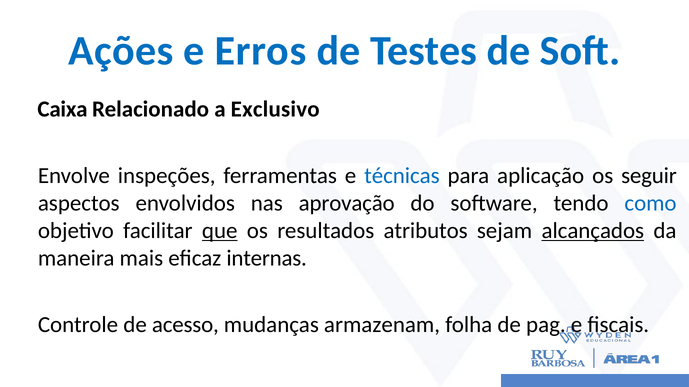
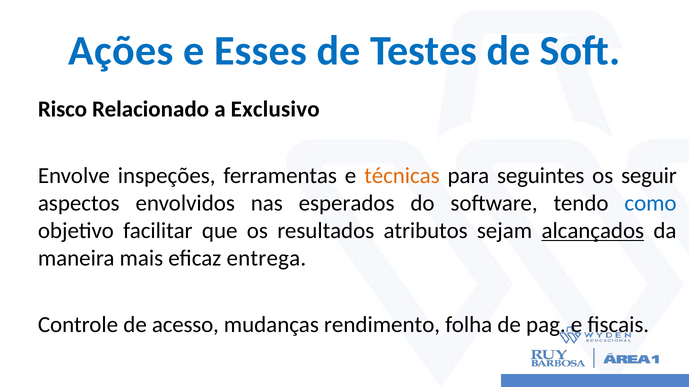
Erros: Erros -> Esses (261, 51)
Caixa: Caixa -> Risco (62, 109)
técnicas colour: blue -> orange (402, 176)
aplicação: aplicação -> seguintes (541, 176)
aprovação: aprovação -> esperados (347, 203)
que underline: present -> none (220, 231)
internas: internas -> entrega (266, 259)
armazenam: armazenam -> rendimento (382, 325)
